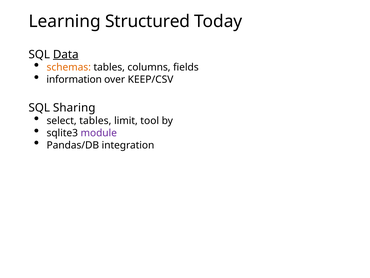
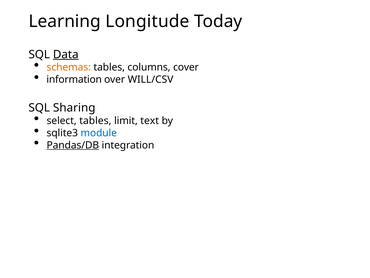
Structured: Structured -> Longitude (147, 21)
fields: fields -> cover (186, 67)
KEEP/CSV: KEEP/CSV -> WILL/CSV (151, 79)
tool: tool -> text (150, 121)
module colour: purple -> blue (99, 133)
Pandas/DB underline: none -> present (73, 145)
